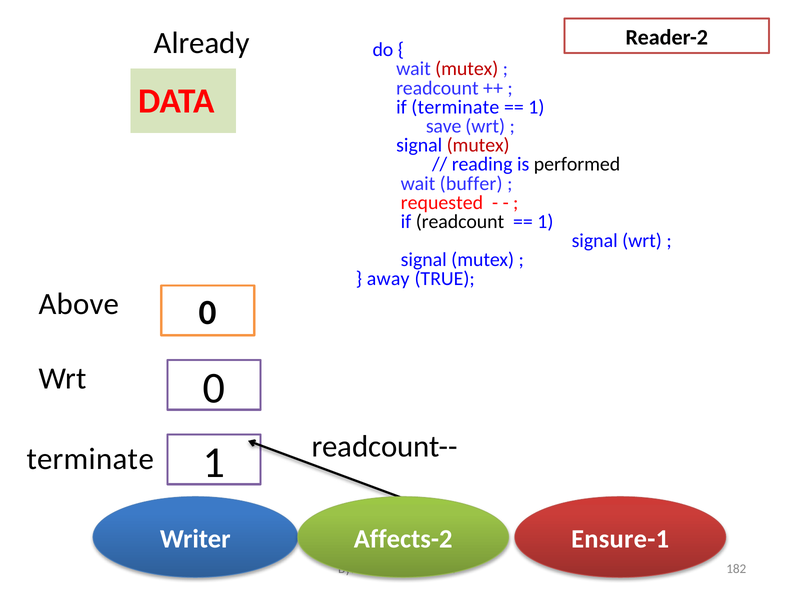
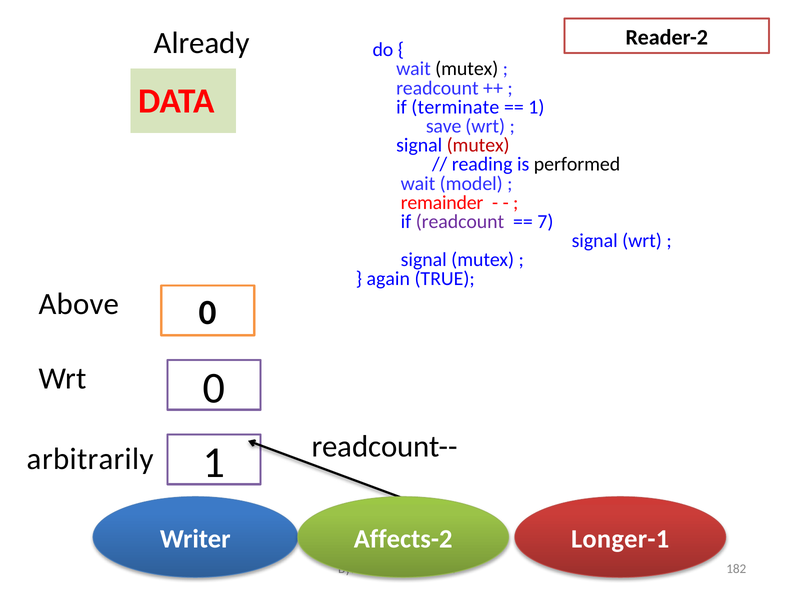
mutex colour: red -> black (467, 69)
buffer: buffer -> model (471, 183)
requested: requested -> remainder (442, 202)
readcount colour: black -> purple (460, 221)
1: 1 -> 7 (545, 221)
away: away -> again (388, 279)
terminate: terminate -> arbitrarily (90, 459)
Ensure-1: Ensure-1 -> Longer-1 (620, 538)
